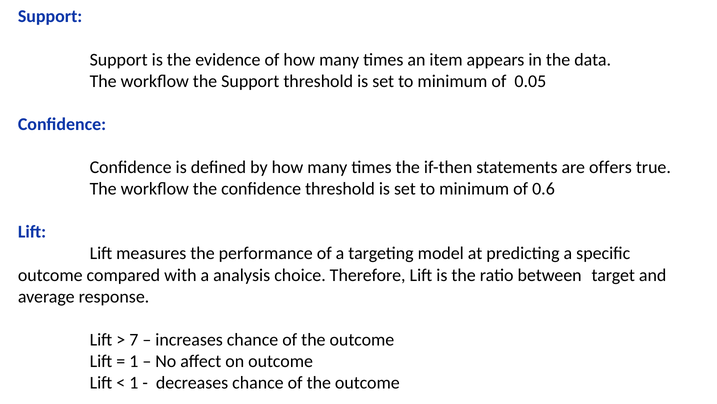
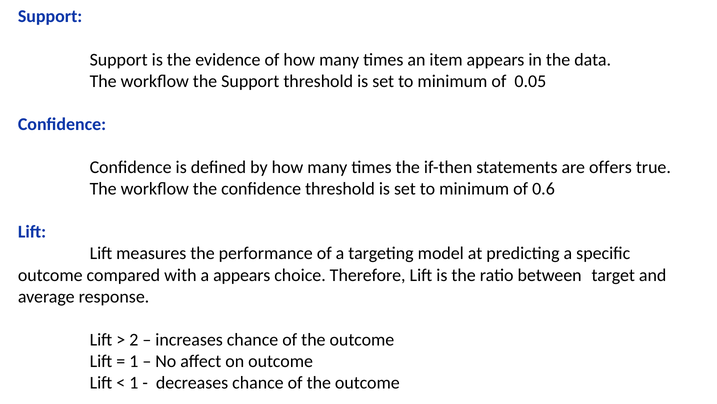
a analysis: analysis -> appears (242, 275)
7: 7 -> 2 (134, 339)
